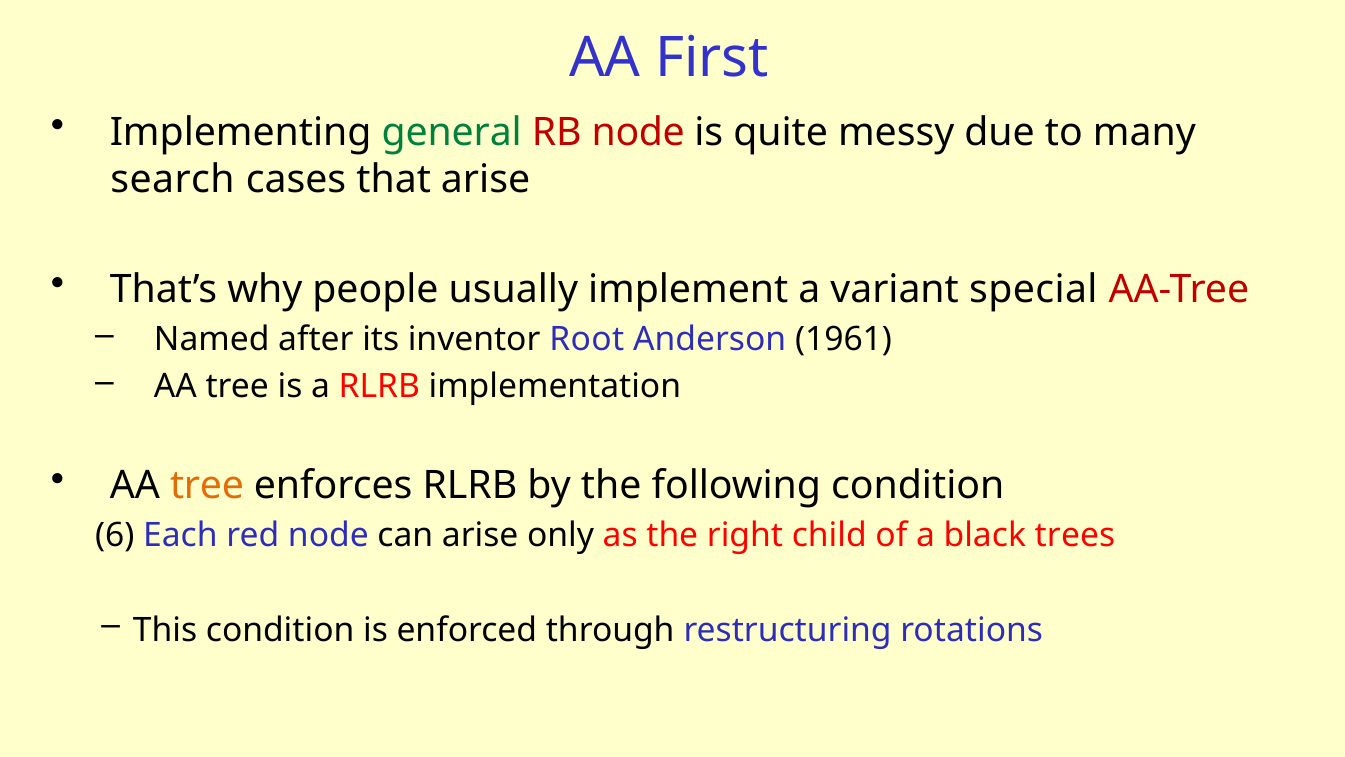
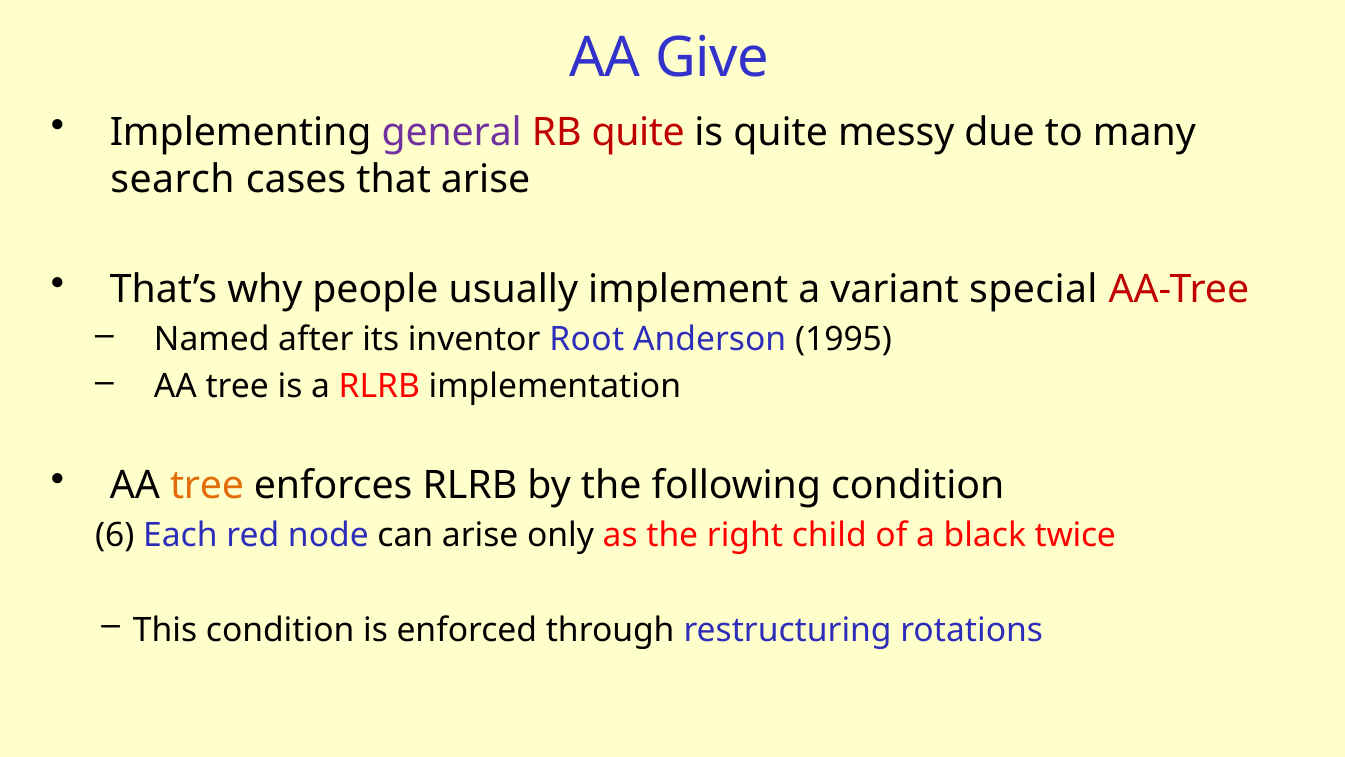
First: First -> Give (712, 58)
general colour: green -> purple (452, 132)
RB node: node -> quite (638, 132)
1961: 1961 -> 1995 (844, 339)
trees: trees -> twice (1075, 535)
